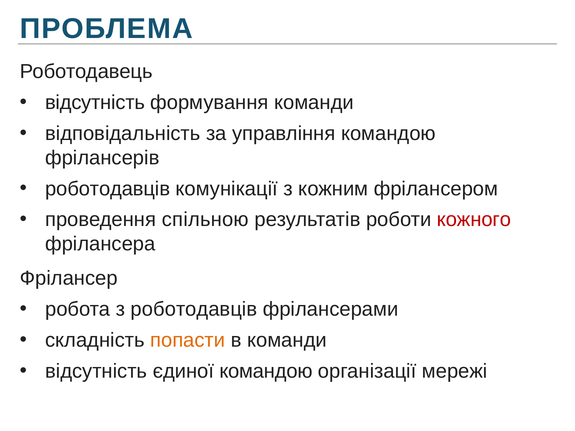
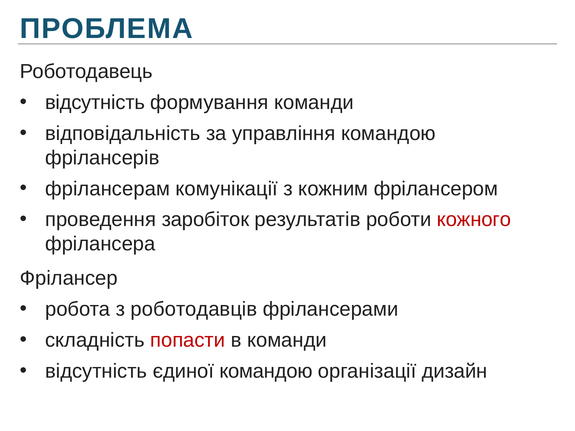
роботодавців: роботодавців -> фрілансерам (108, 189)
спільною: спільною -> заробіток (205, 220)
попасти colour: orange -> red (188, 340)
мережі: мережі -> дизайн (455, 371)
